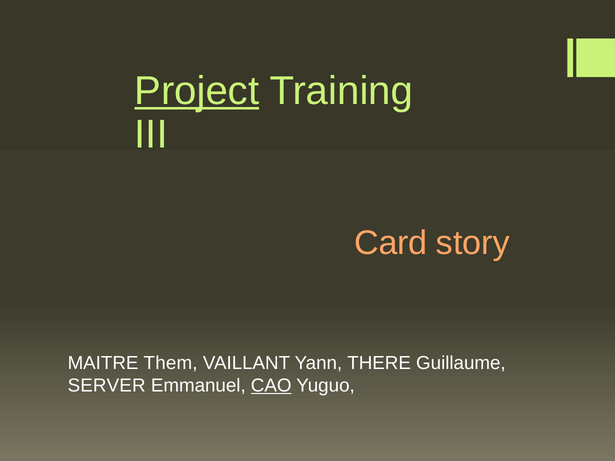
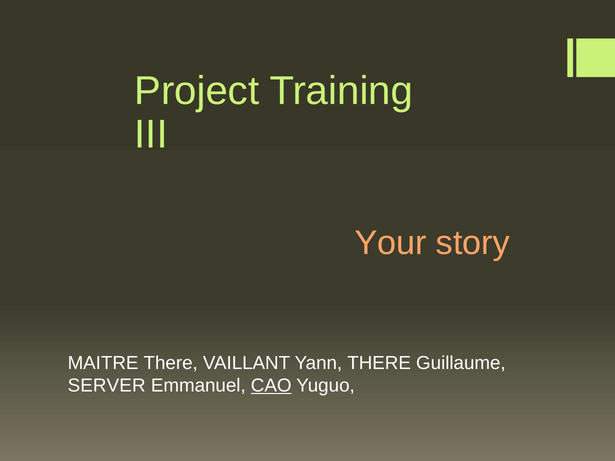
Project underline: present -> none (197, 91)
Card: Card -> Your (391, 243)
MAITRE Them: Them -> There (171, 363)
